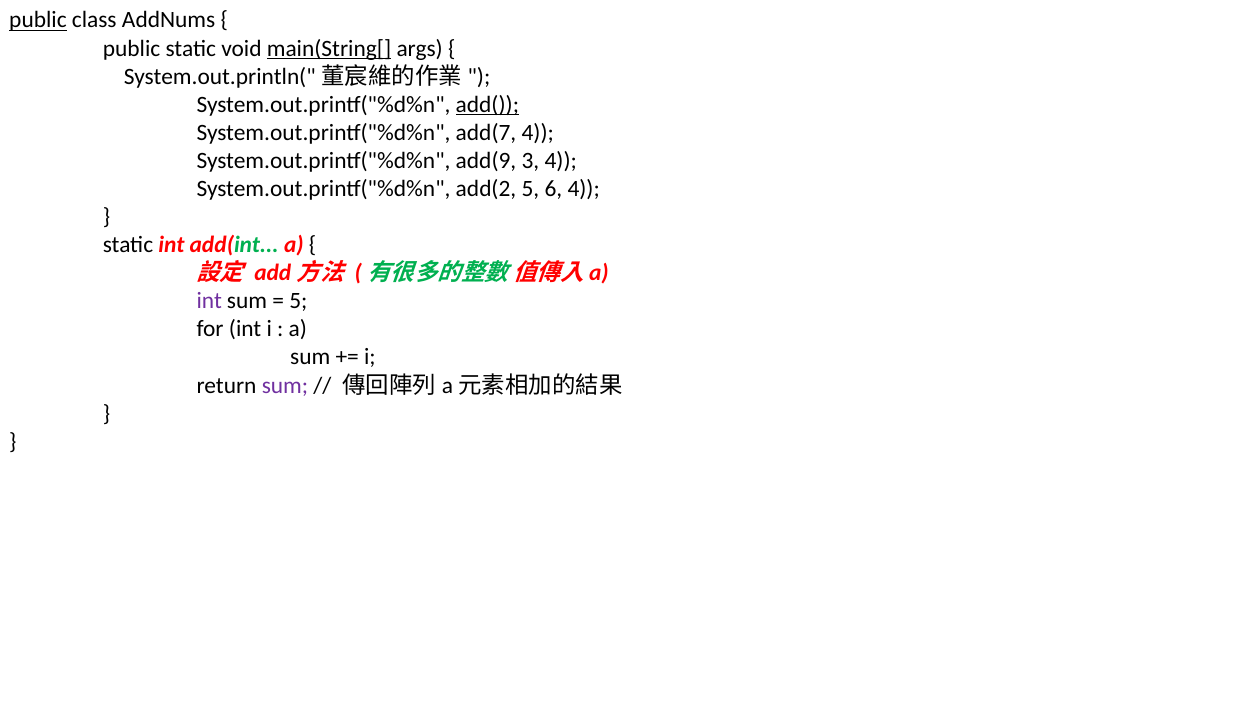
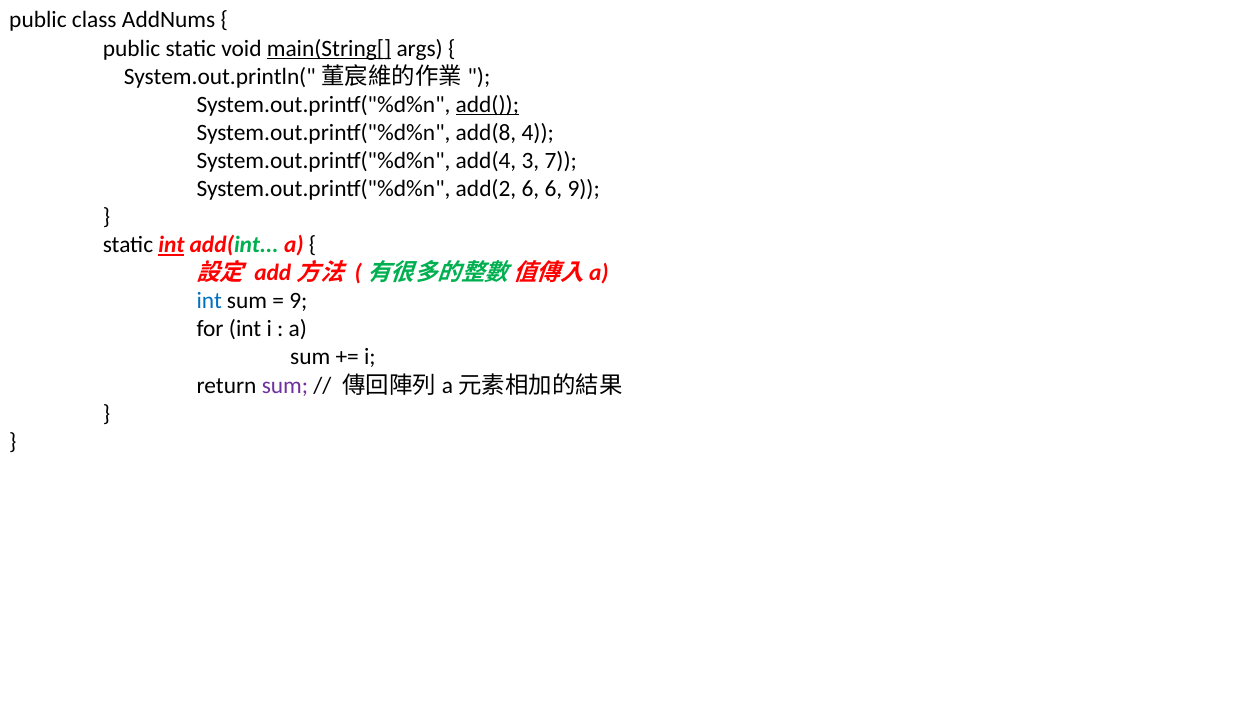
public underline: present -> none (38, 20)
add(7: add(7 -> add(8 (486, 133)
add(9: add(9 -> add(4 (486, 161)
3 4: 4 -> 7 (561, 161)
add(2 5: 5 -> 6 (530, 189)
6 4: 4 -> 9 (584, 189)
int underline: none -> present (171, 245)
int colour: purple -> blue (209, 301)
5: 5 -> 9 (298, 301)
